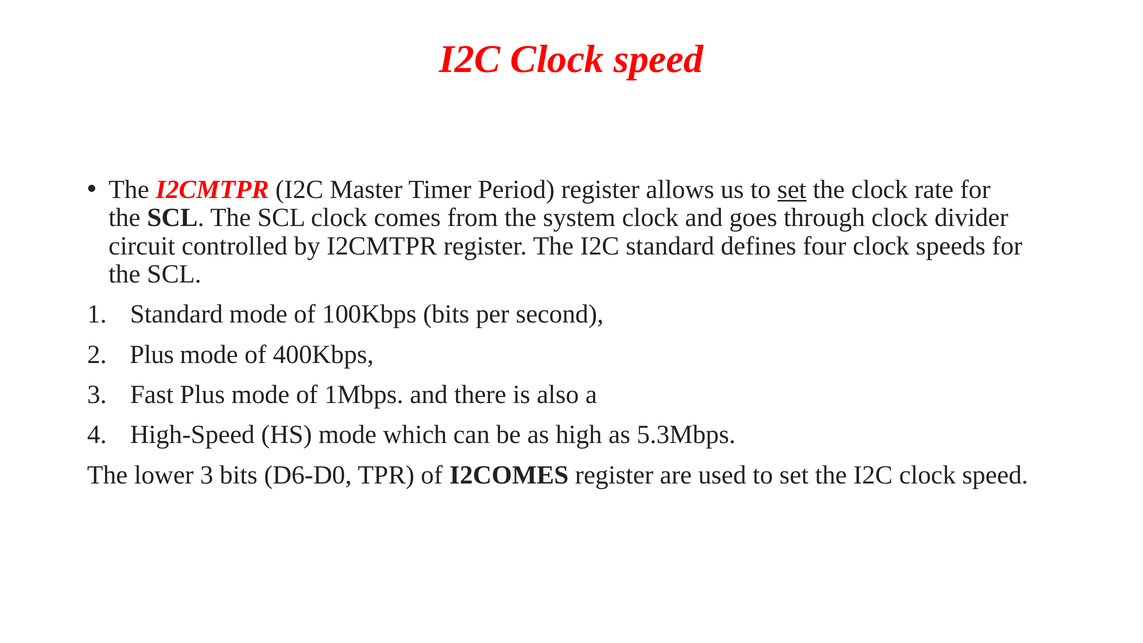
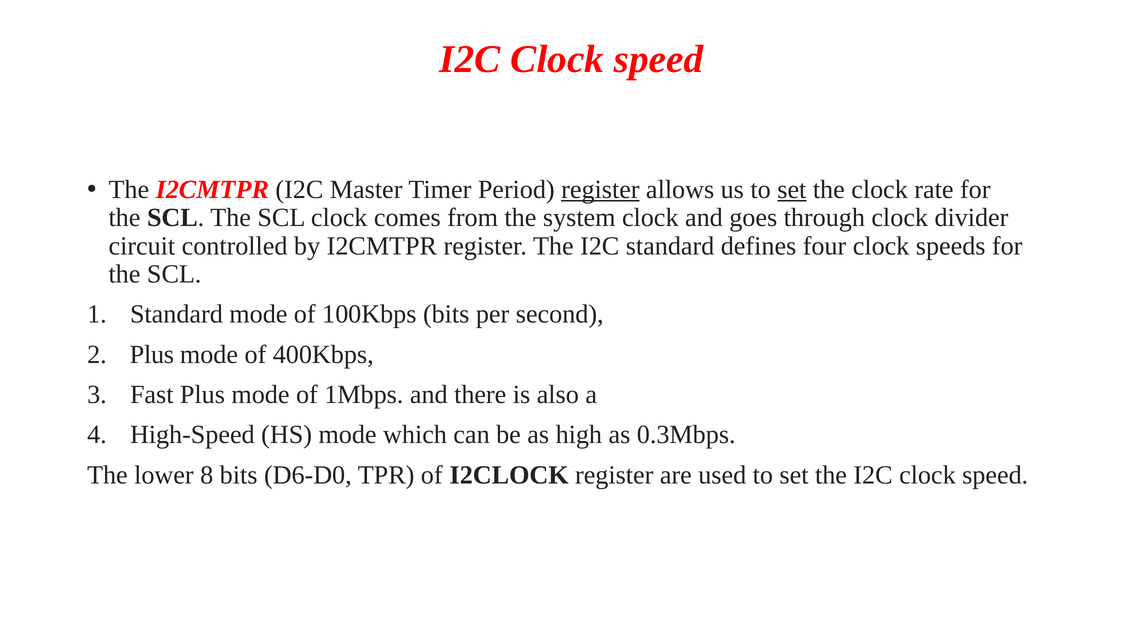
register underline: none -> present (600, 189)
5.3Mbps: 5.3Mbps -> 0.3Mbps (686, 435)
lower 3: 3 -> 8 (207, 475)
I2COMES: I2COMES -> I2CLOCK (509, 475)
